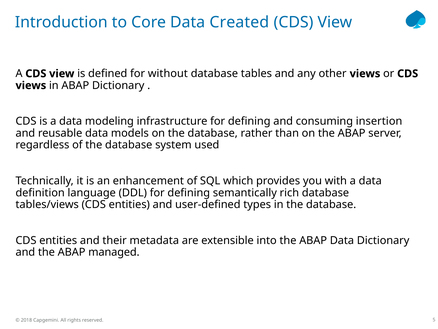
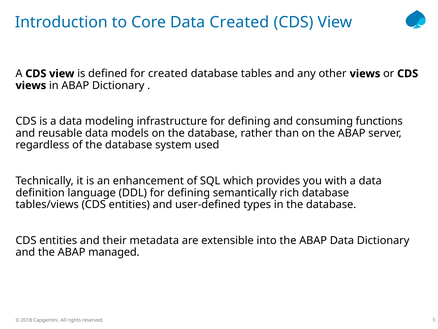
for without: without -> created (168, 74)
insertion: insertion -> functions (379, 121)
